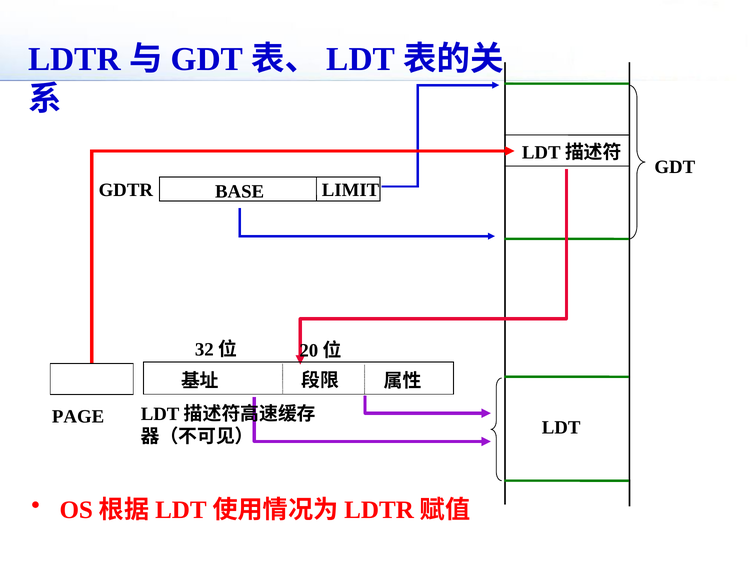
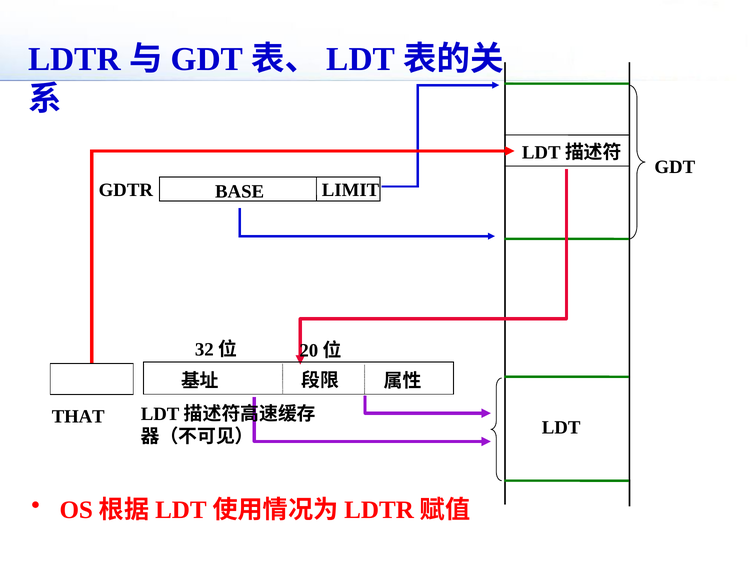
PAGE: PAGE -> THAT (78, 417)
